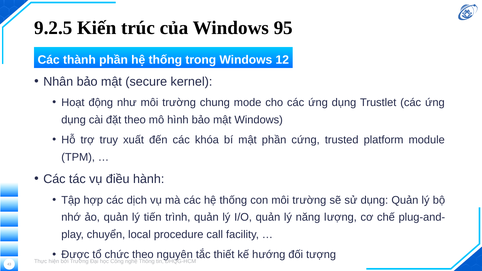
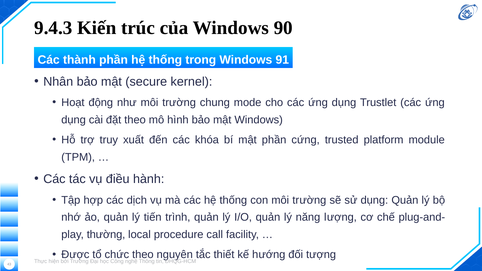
9.2.5: 9.2.5 -> 9.4.3 (53, 28)
95: 95 -> 90 (283, 28)
12: 12 -> 91 (282, 60)
chuyển: chuyển -> thường (106, 235)
